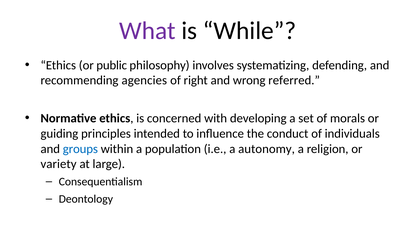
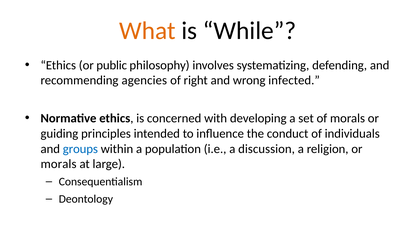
What colour: purple -> orange (147, 31)
referred: referred -> infected (294, 80)
autonomy: autonomy -> discussion (267, 149)
variety: variety -> morals (59, 164)
